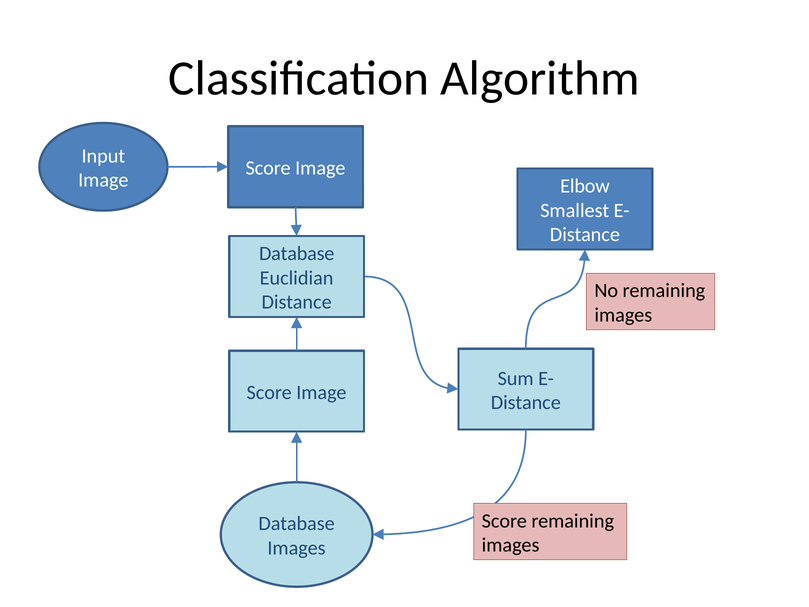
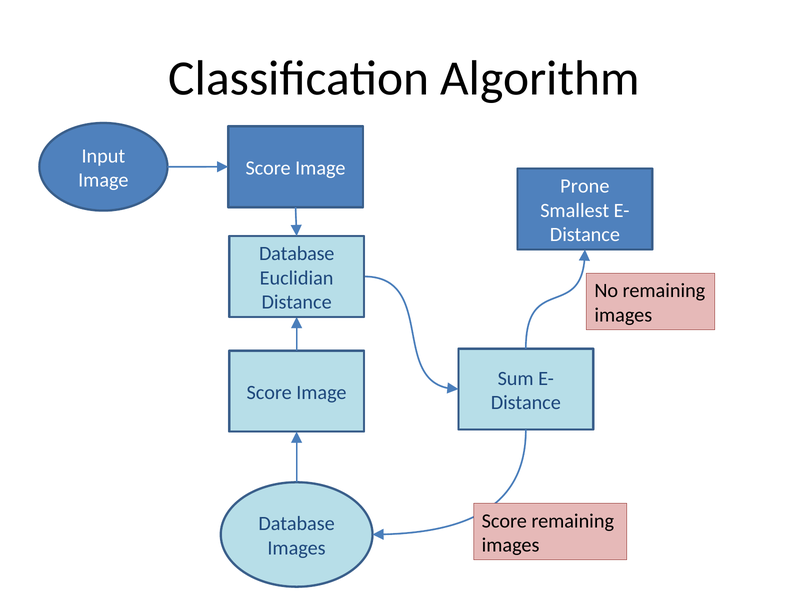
Elbow: Elbow -> Prone (585, 186)
